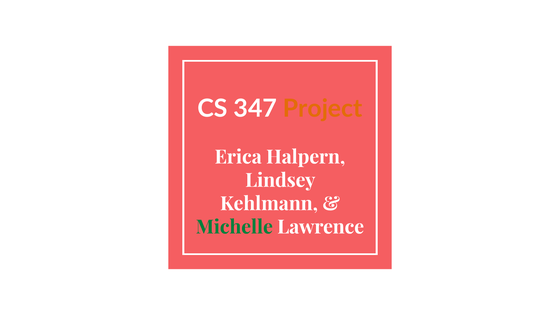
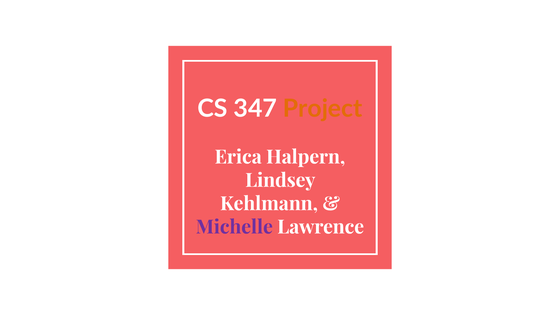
Michelle colour: green -> purple (234, 227)
